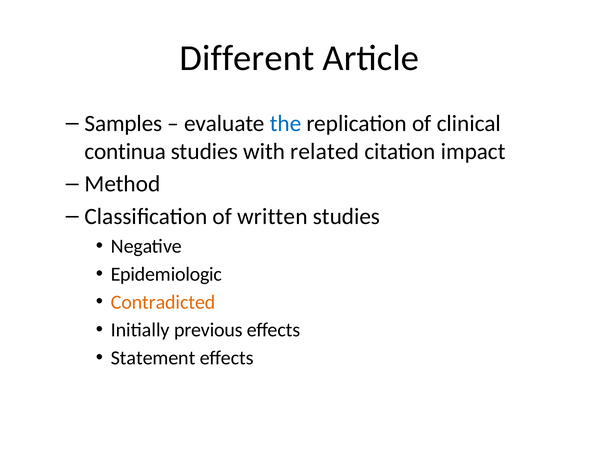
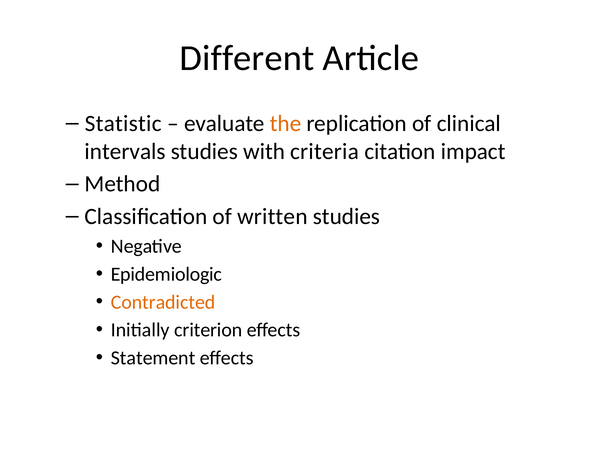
Samples: Samples -> Statistic (123, 123)
the colour: blue -> orange (286, 123)
continua: continua -> intervals (125, 151)
related: related -> criteria (325, 151)
previous: previous -> criterion (208, 330)
